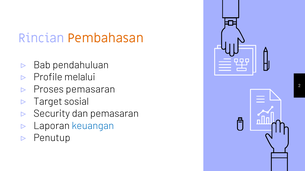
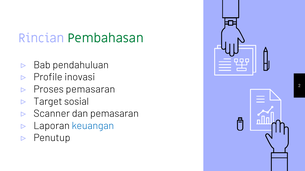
Pembahasan colour: orange -> green (106, 38)
melalui: melalui -> inovasi (80, 77)
Security: Security -> Scanner (52, 114)
